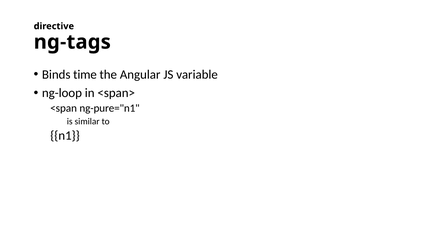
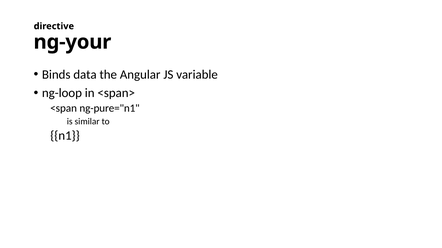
ng-tags: ng-tags -> ng-your (72, 42)
time: time -> data (85, 75)
